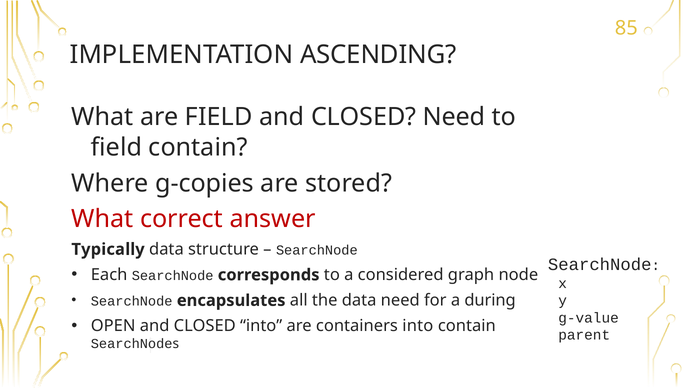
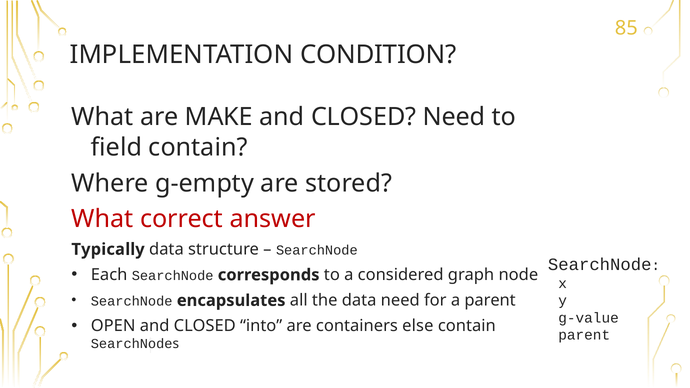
ASCENDING: ASCENDING -> CONDITION (378, 55)
are FIELD: FIELD -> MAKE (219, 117)
g-copies: g-copies -> g-empty (205, 183)
a during: during -> parent (490, 301)
containers into: into -> else (418, 326)
